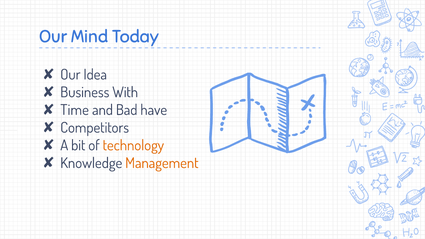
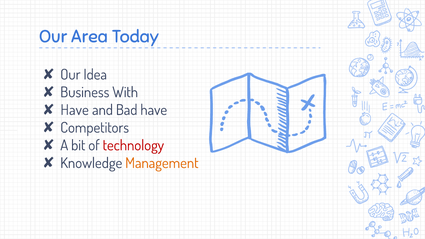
Mind: Mind -> Area (90, 37)
Time: Time -> Have (75, 110)
technology colour: orange -> red (133, 146)
